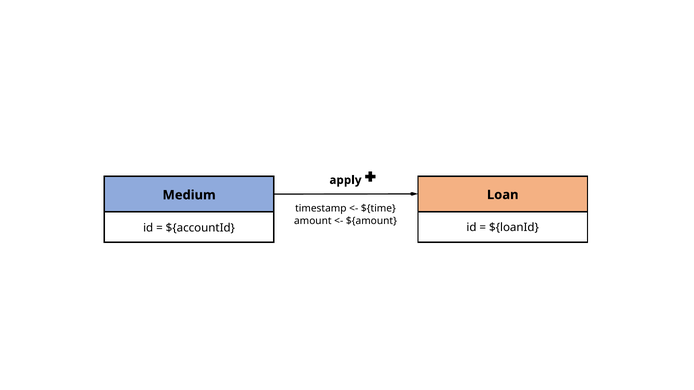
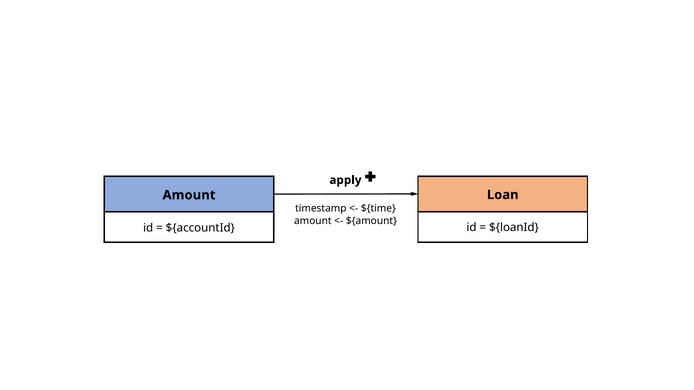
Medium: Medium -> Amount (189, 195)
